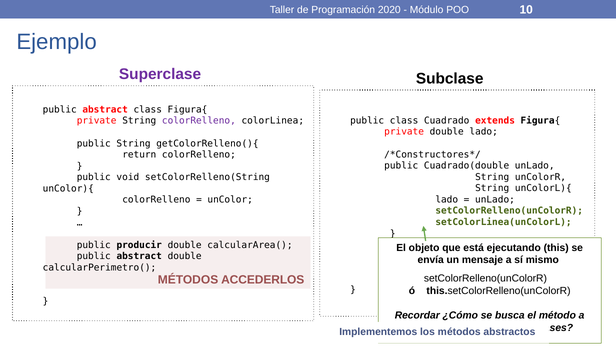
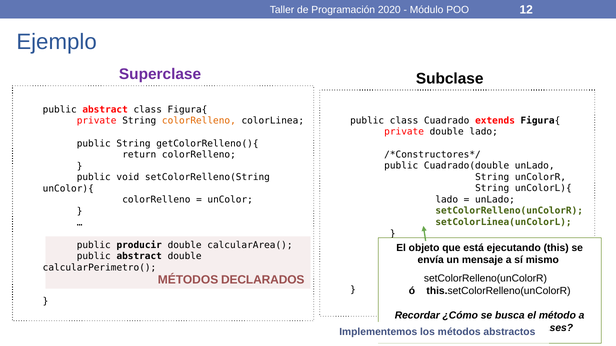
10: 10 -> 12 (526, 10)
colorRelleno colour: purple -> orange (199, 121)
ACCEDERLOS: ACCEDERLOS -> DECLARADOS (263, 280)
